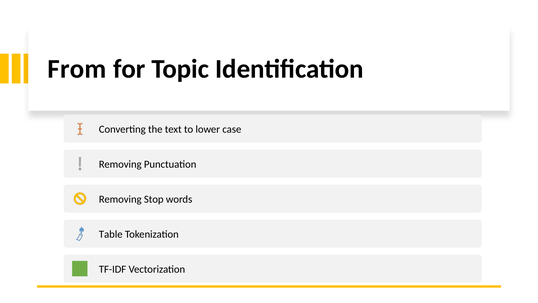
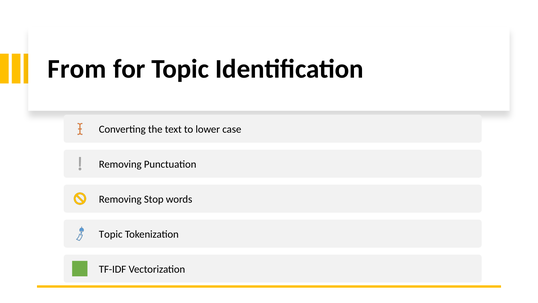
Table: Table -> Topic (111, 234)
